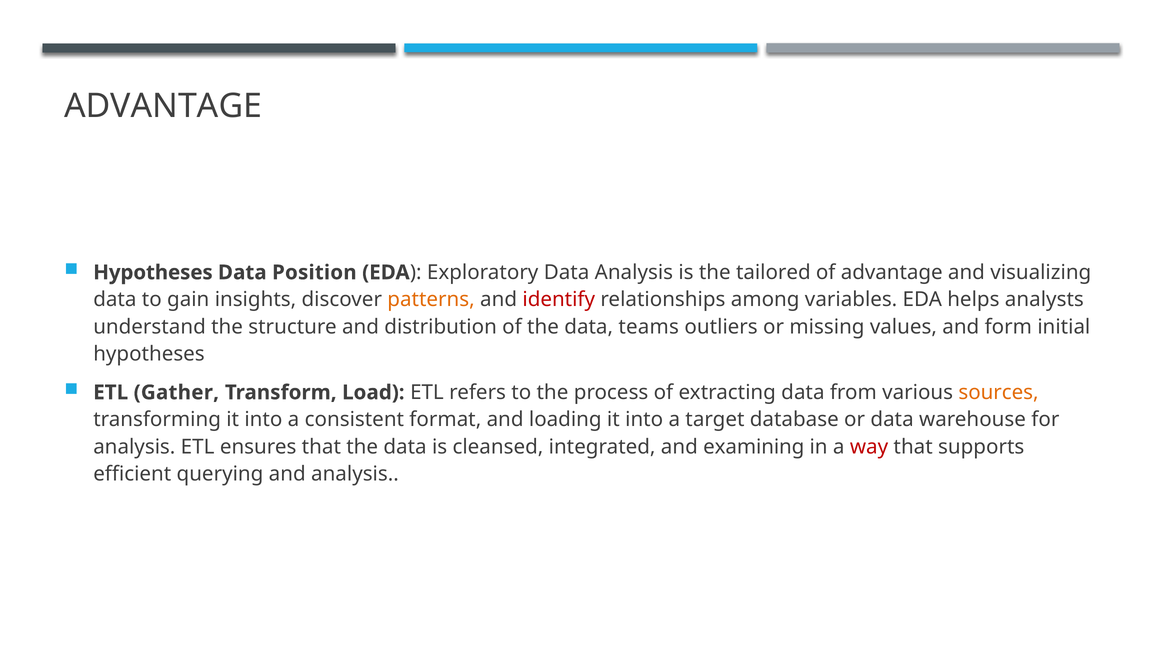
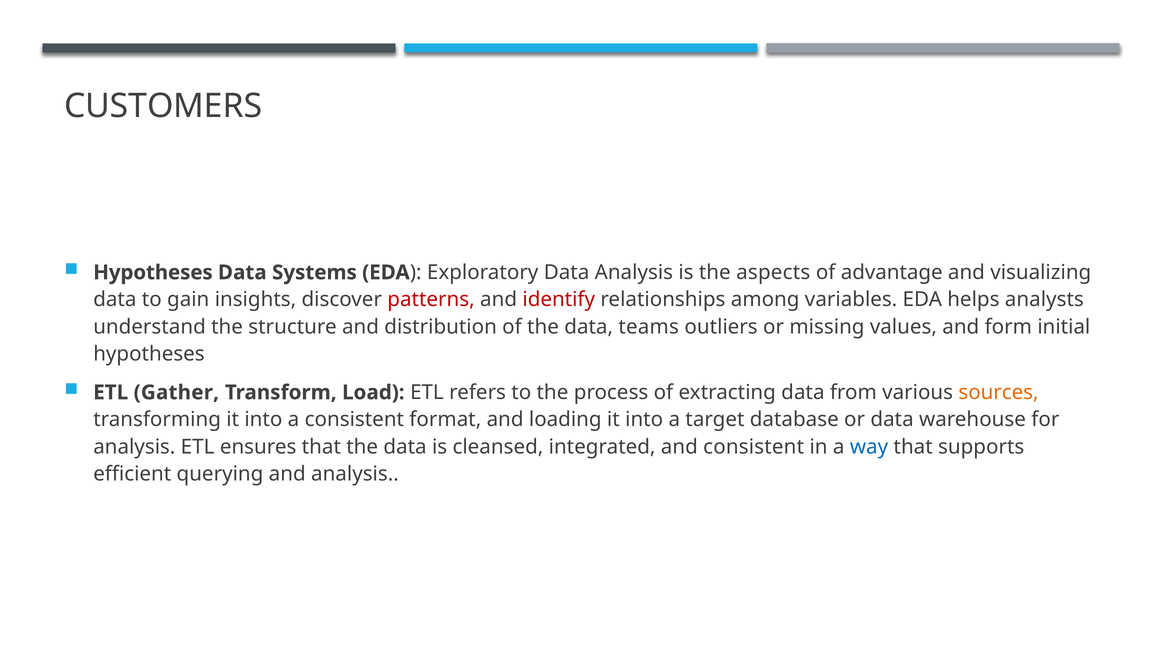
ADVANTAGE: ADVANTAGE -> CUSTOMERS (163, 106)
Position: Position -> Systems (314, 273)
tailored: tailored -> aspects (773, 273)
patterns colour: orange -> red (431, 300)
and examining: examining -> consistent (754, 447)
way colour: red -> blue (869, 447)
